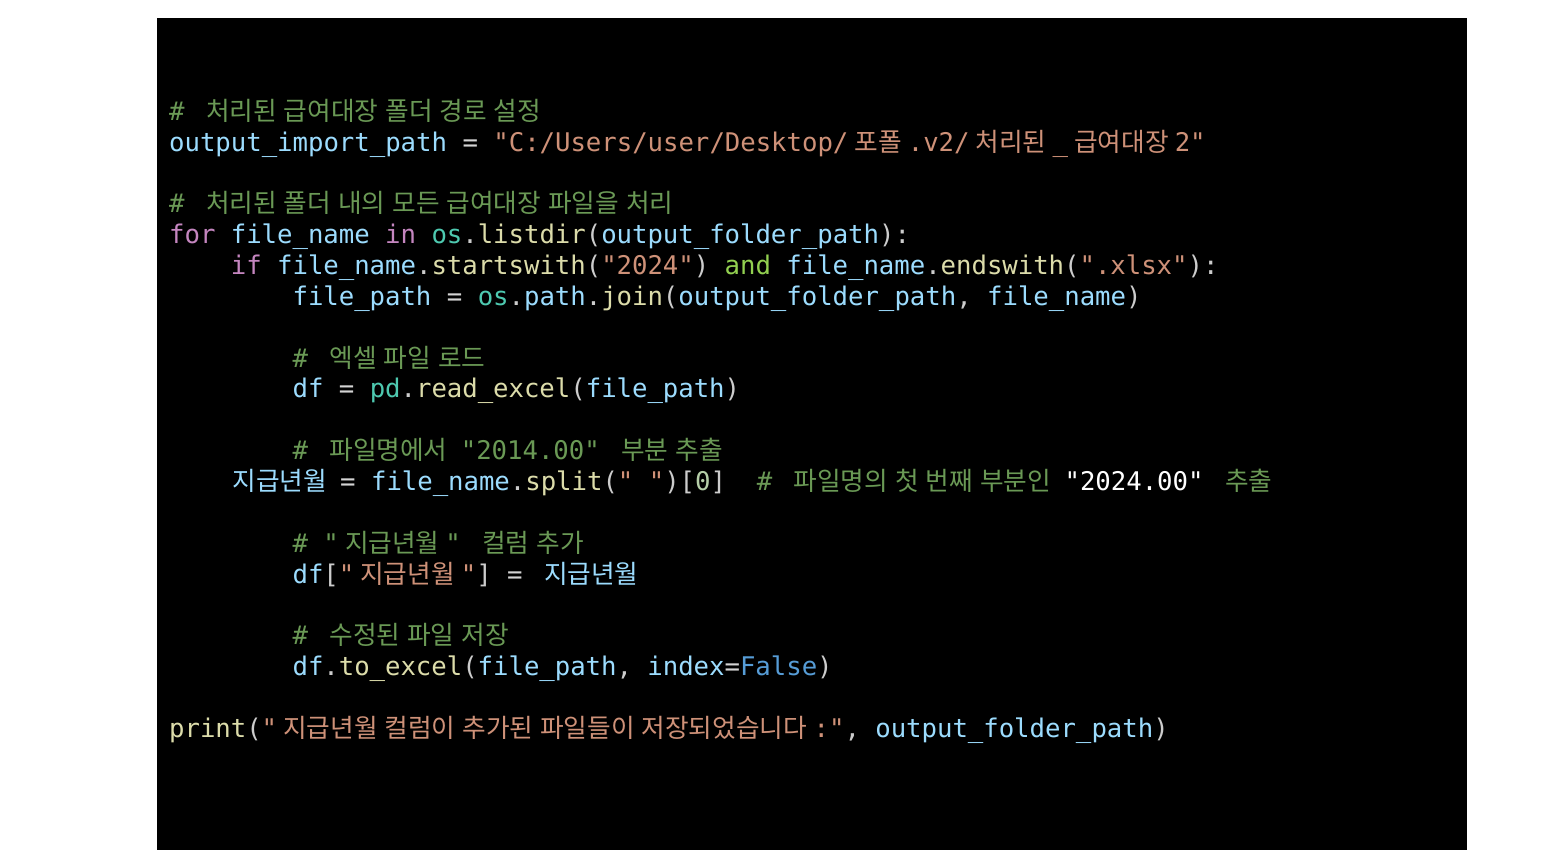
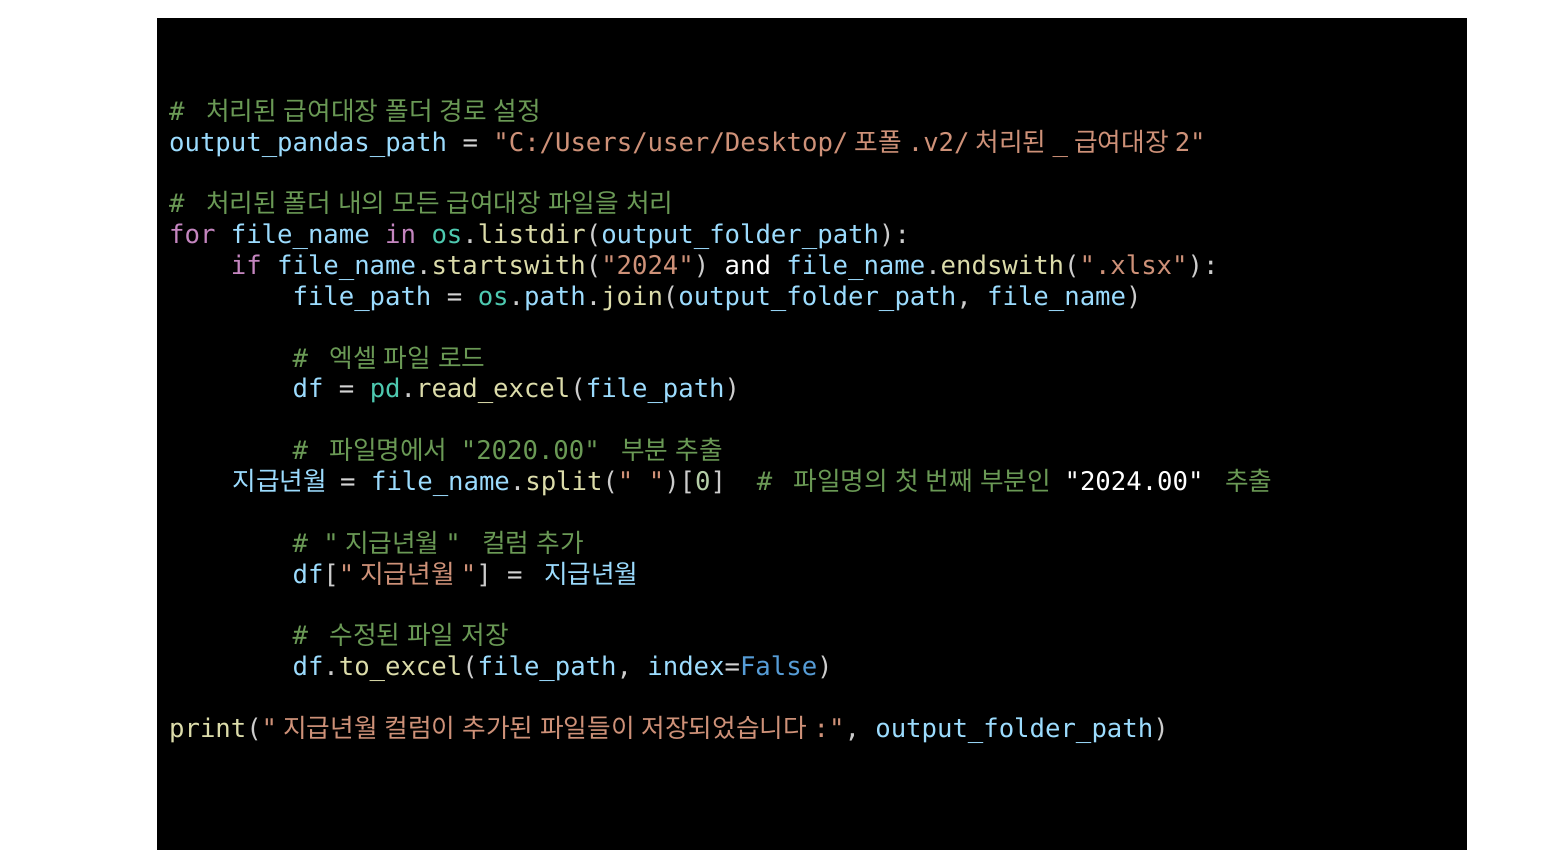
output_import_path: output_import_path -> output_pandas_path (308, 143)
and colour: light green -> white (748, 266)
2014.00: 2014.00 -> 2020.00 (530, 451)
